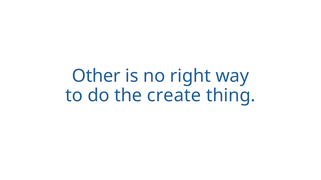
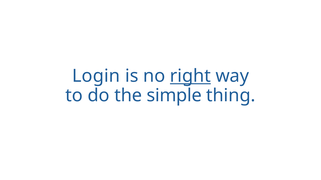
Other: Other -> Login (96, 76)
right underline: none -> present (190, 76)
create: create -> simple (174, 96)
